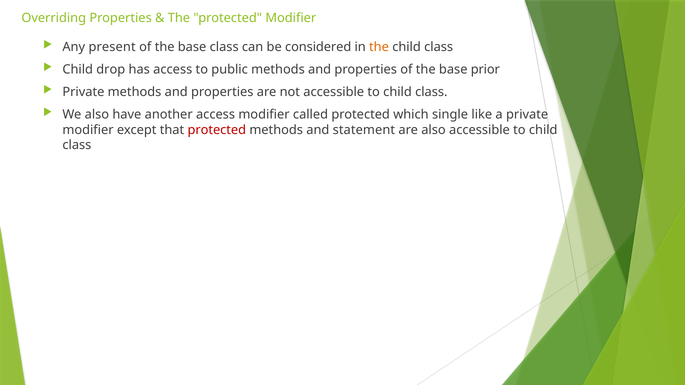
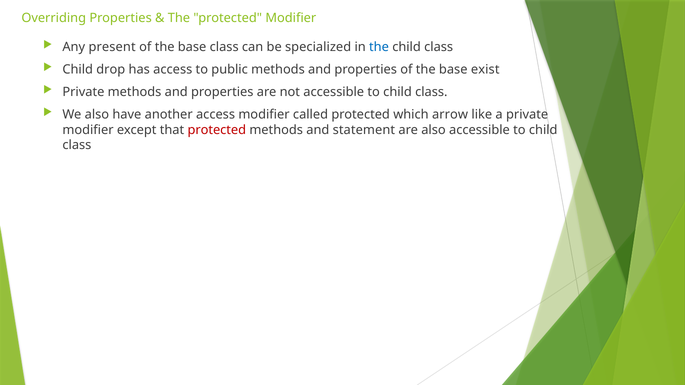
considered: considered -> specialized (318, 47)
the colour: orange -> blue (379, 47)
prior: prior -> exist (485, 69)
single: single -> arrow (450, 114)
